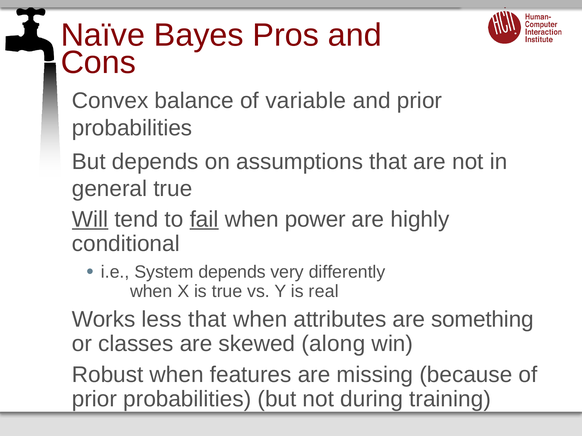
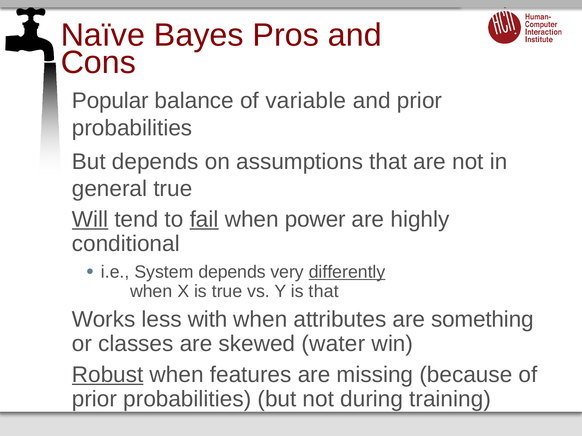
Convex: Convex -> Popular (110, 101)
differently underline: none -> present (347, 272)
is real: real -> that (324, 291)
less that: that -> with (208, 320)
along: along -> water (333, 344)
Robust underline: none -> present (108, 375)
